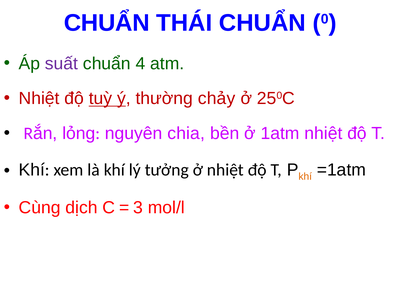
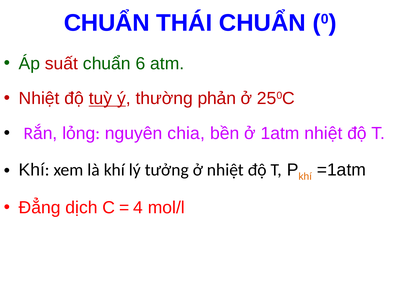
suất colour: purple -> red (62, 64)
4: 4 -> 6 (140, 64)
chảy: chảy -> phản (217, 99)
Cùng: Cùng -> Đẳng (40, 208)
3: 3 -> 4 (138, 208)
